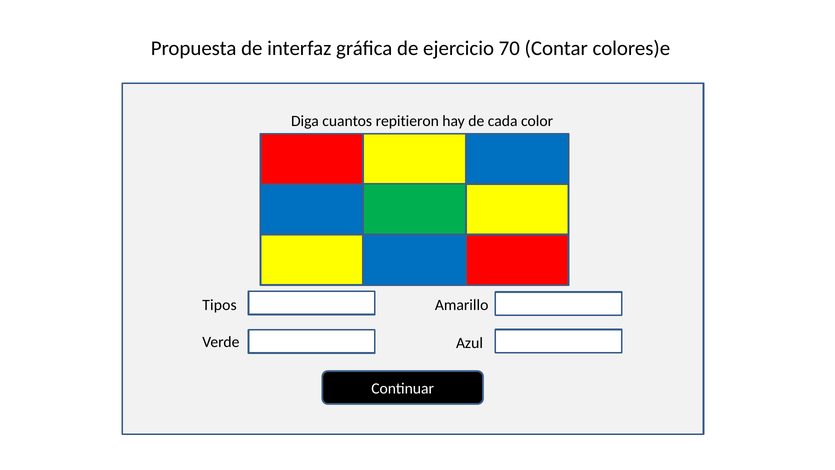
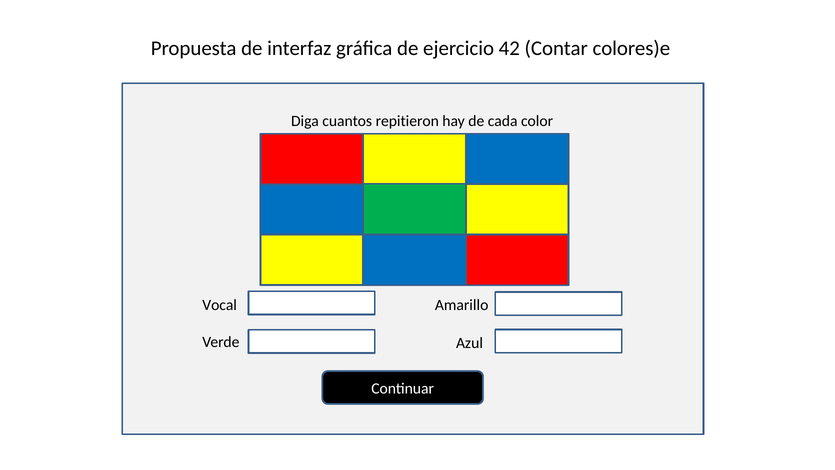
70: 70 -> 42 (509, 48)
Tipos: Tipos -> Vocal (220, 305)
